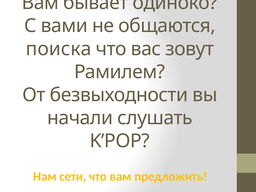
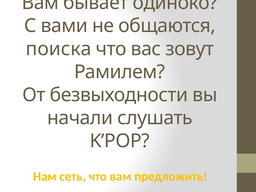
сети: сети -> сеть (73, 176)
